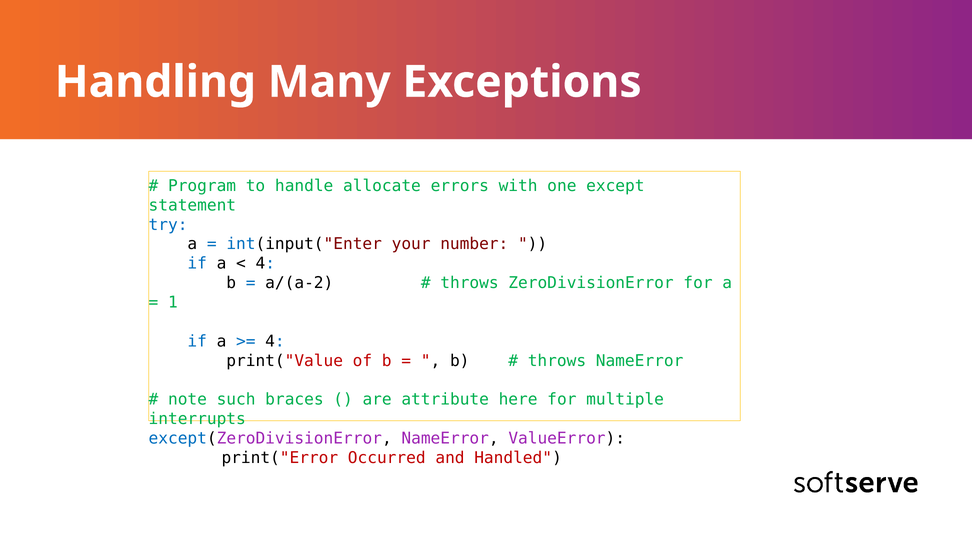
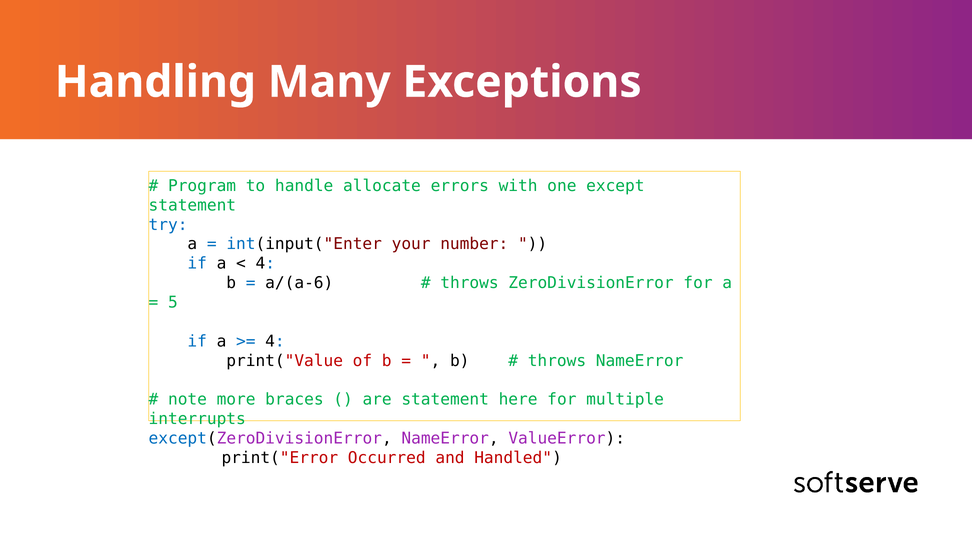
a/(a-2: a/(a-2 -> a/(a-6 (299, 283)
1: 1 -> 5 (173, 302)
such: such -> more (236, 399)
are attribute: attribute -> statement (445, 399)
